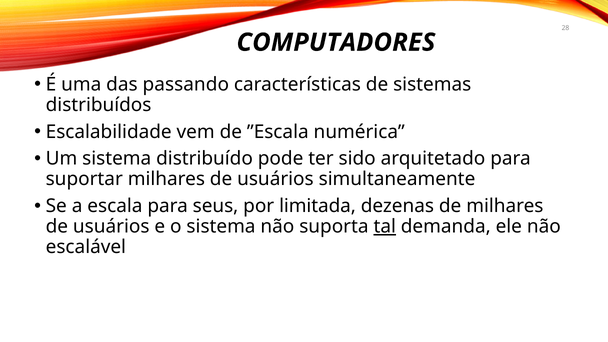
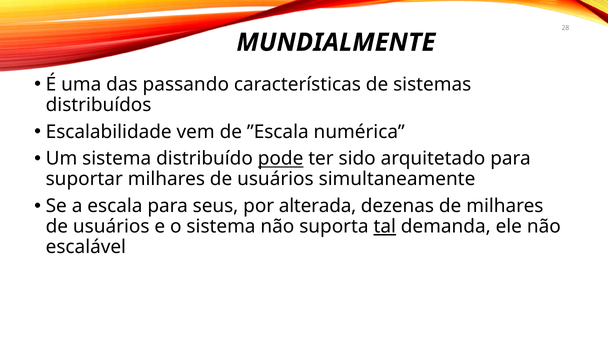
COMPUTADORES: COMPUTADORES -> MUNDIALMENTE (336, 42)
pode underline: none -> present (281, 159)
limitada: limitada -> alterada (318, 206)
